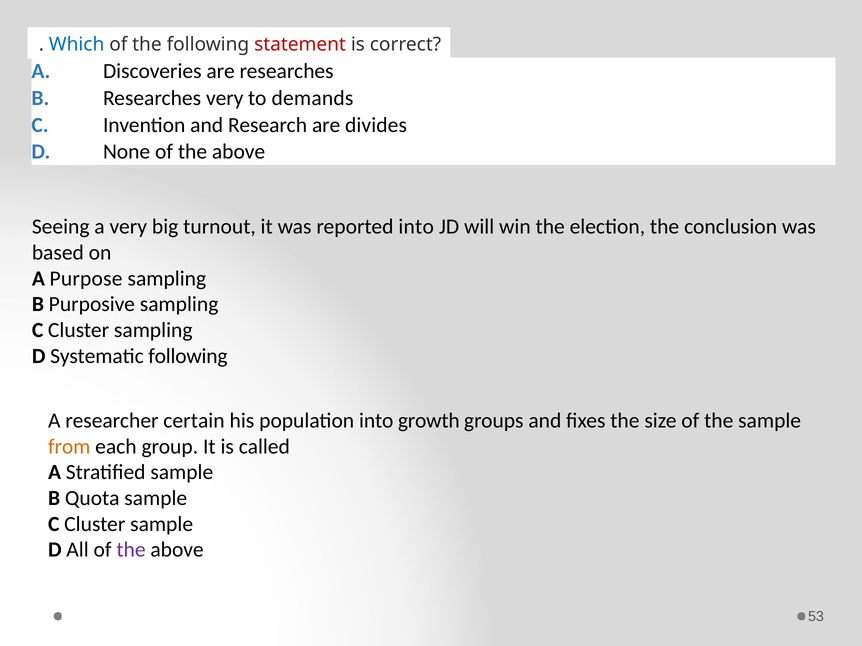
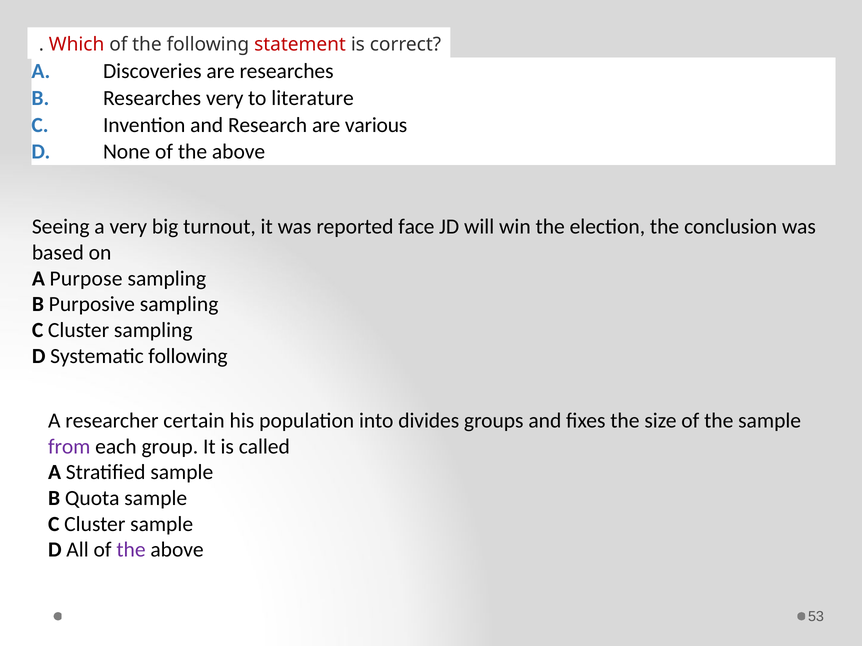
Which colour: blue -> red (77, 44)
demands: demands -> literature (313, 98)
divides: divides -> various (376, 125)
reported into: into -> face (416, 227)
growth: growth -> divides (429, 421)
from colour: orange -> purple (69, 447)
